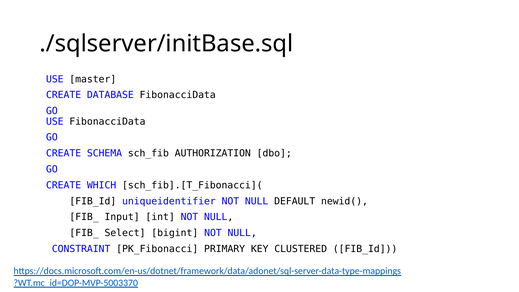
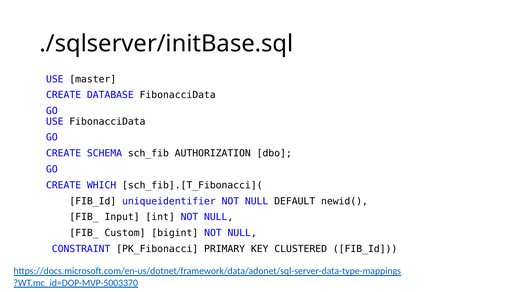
Select: Select -> Custom (125, 233)
